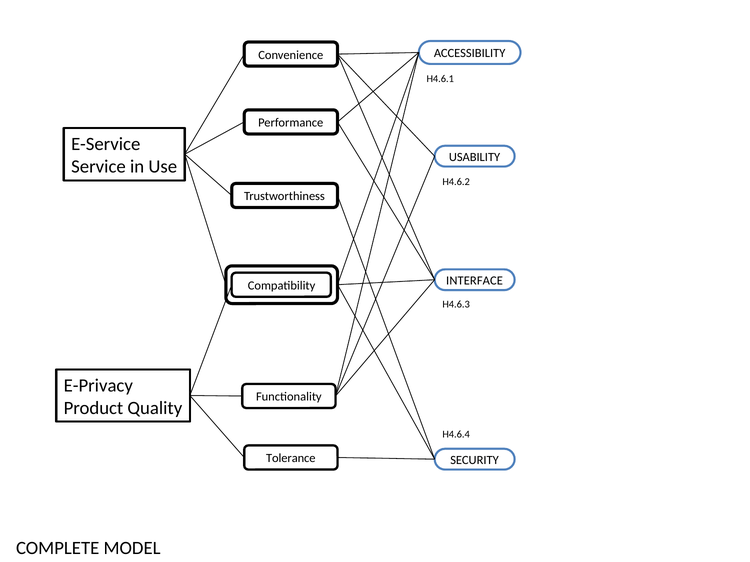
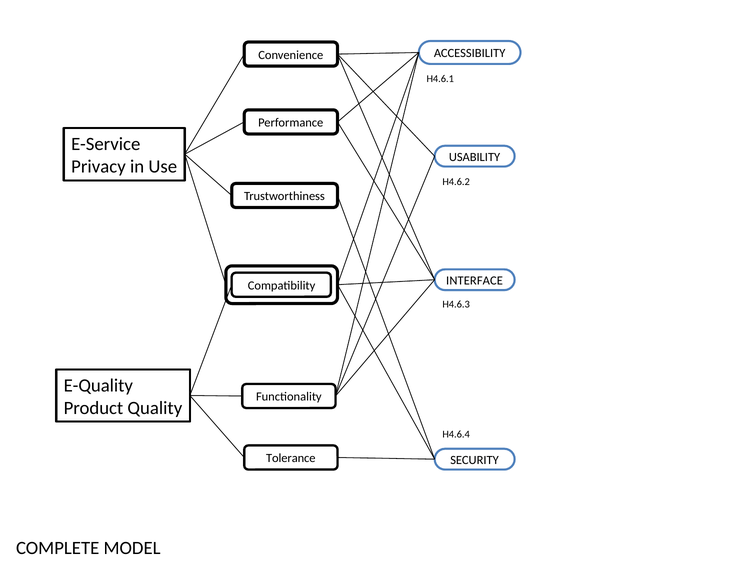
Service: Service -> Privacy (98, 167)
E-Privacy: E-Privacy -> E-Quality (98, 386)
